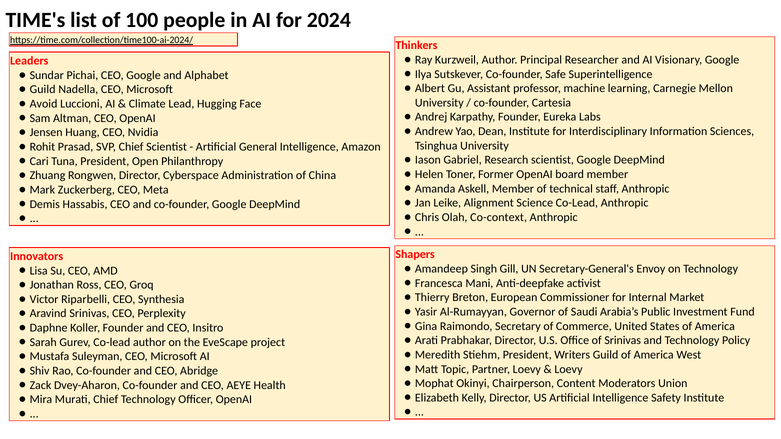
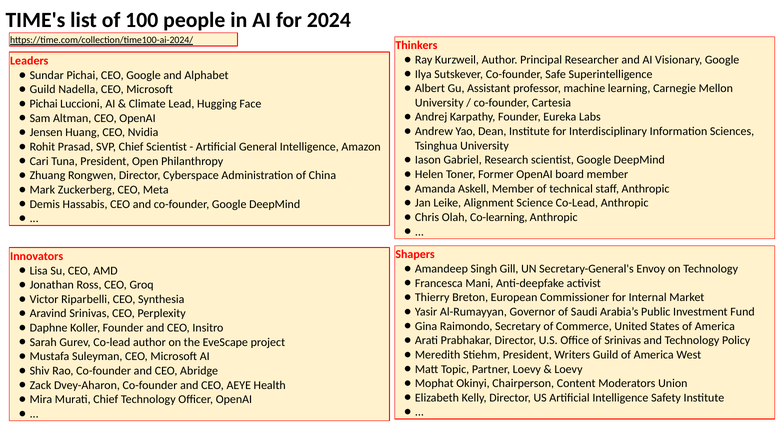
Avoid: Avoid -> Pichai (44, 104)
Co-context: Co-context -> Co-learning (499, 217)
